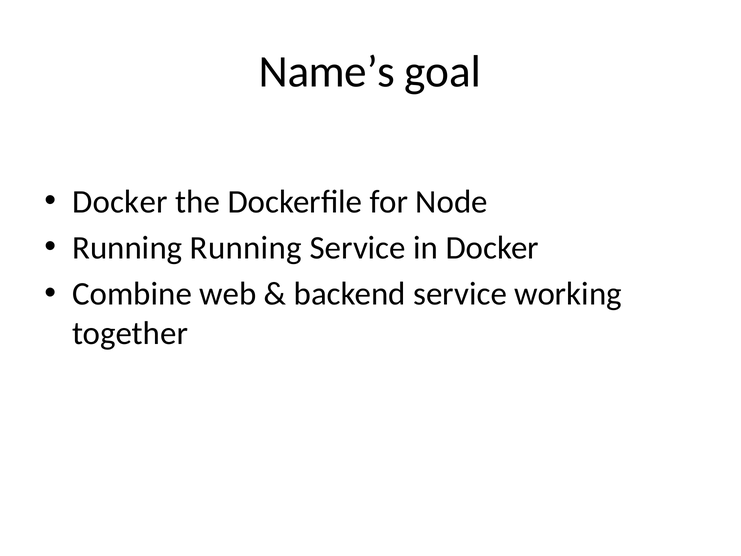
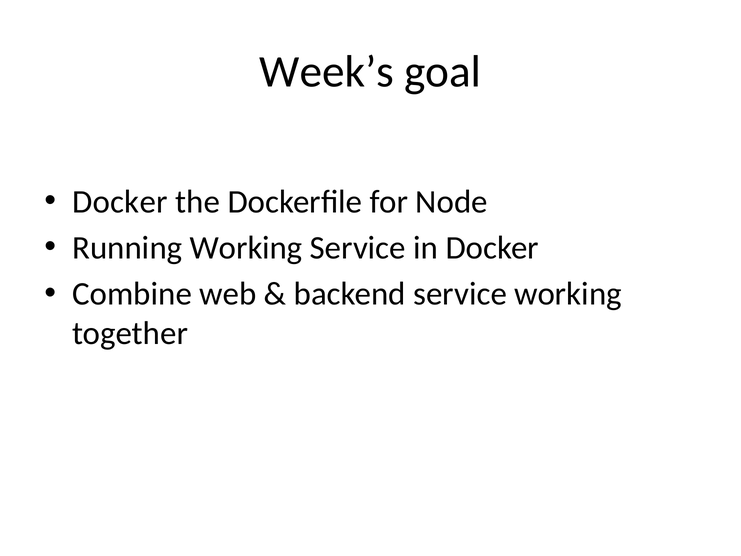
Name’s: Name’s -> Week’s (327, 72)
Running Running: Running -> Working (246, 248)
